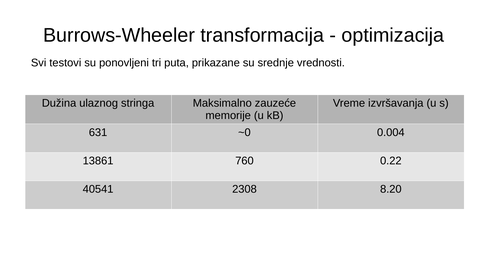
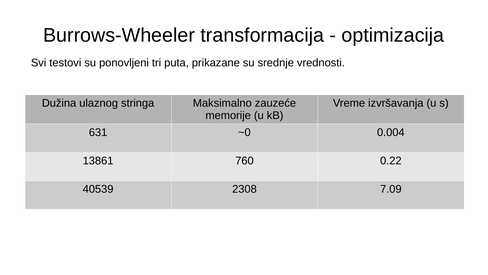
40541: 40541 -> 40539 (98, 189)
8.20: 8.20 -> 7.09 (391, 189)
